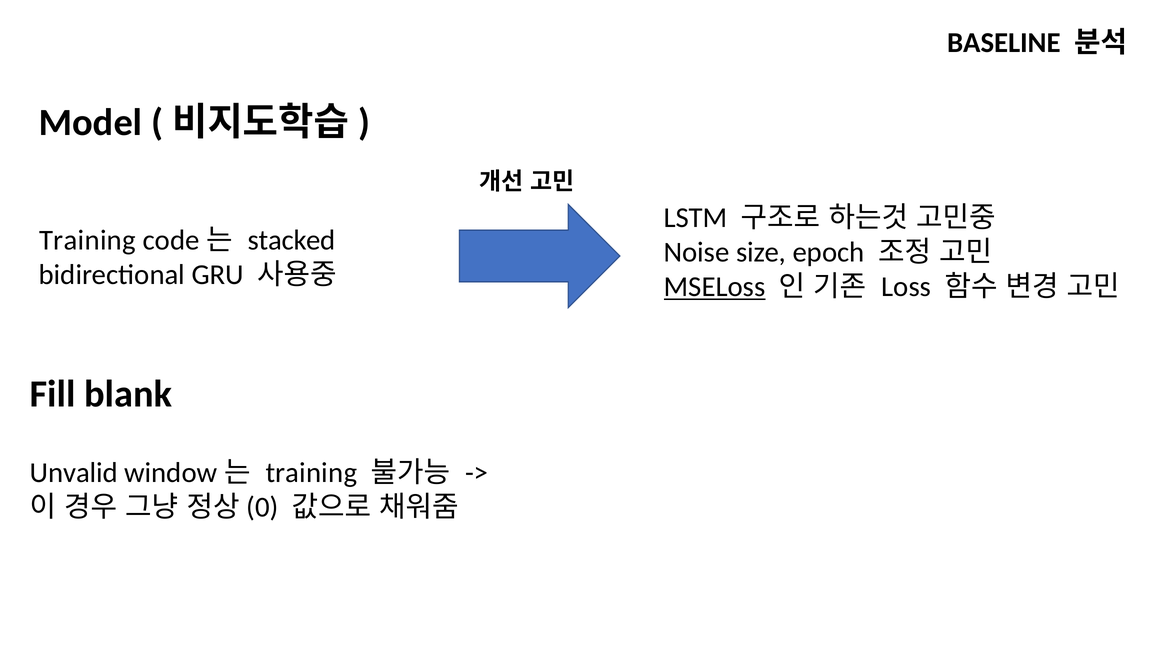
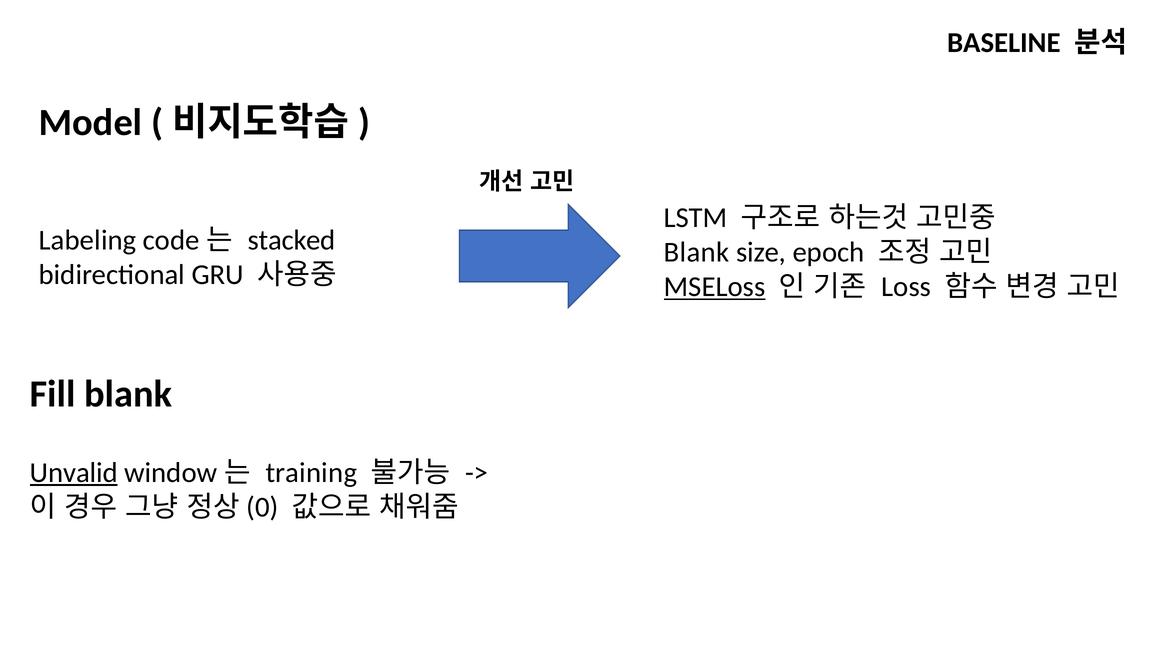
Training: Training -> Labeling (88, 240)
Noise: Noise -> Blank (696, 252)
Unvalid underline: none -> present (74, 473)
